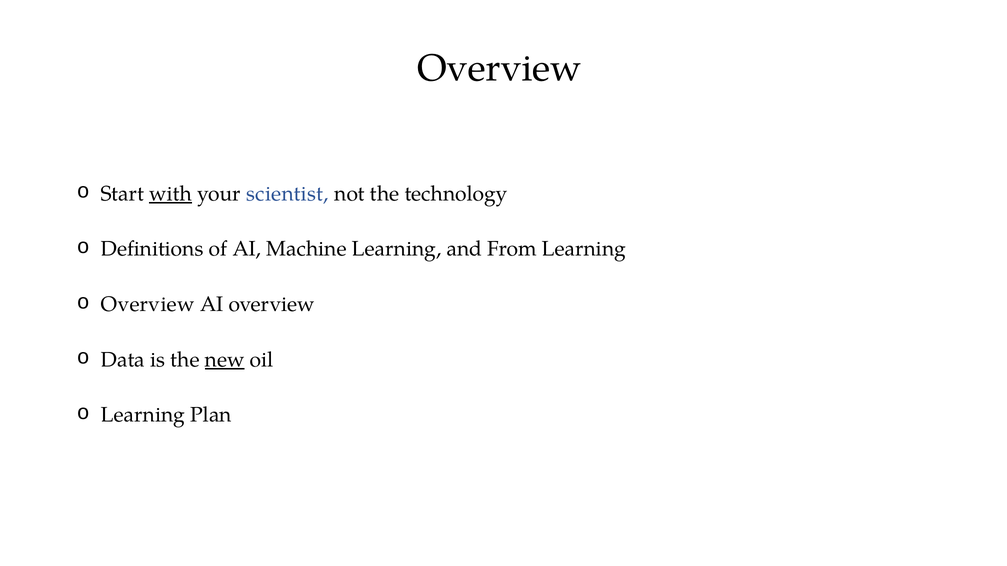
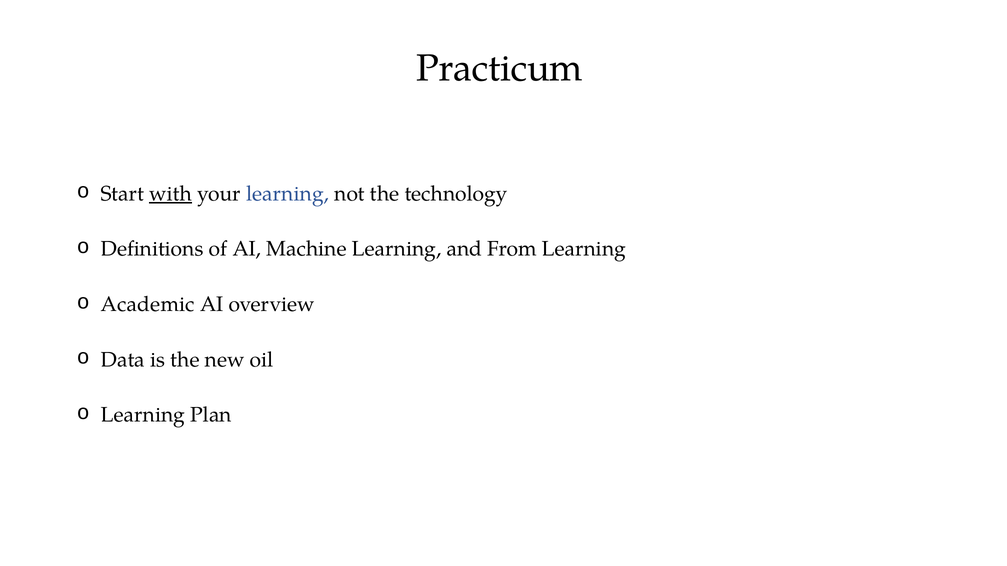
Overview: Overview -> Practicum (500, 68)
your scientist: scientist -> learning (288, 194)
Overview: Overview -> Academic (148, 305)
new underline: present -> none (225, 360)
